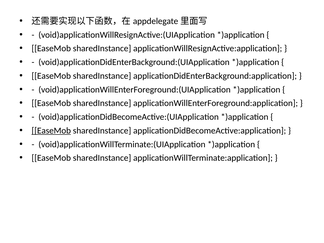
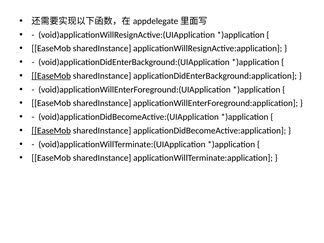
EaseMob underline: none -> present (51, 76)
